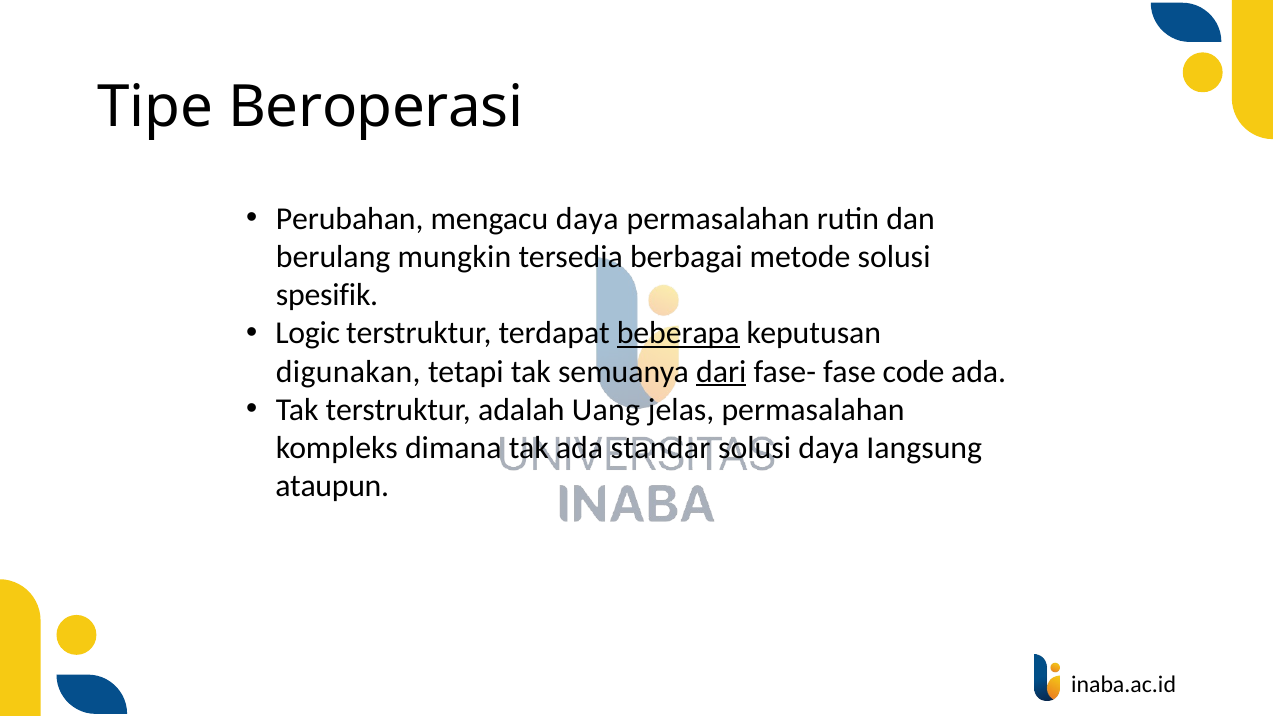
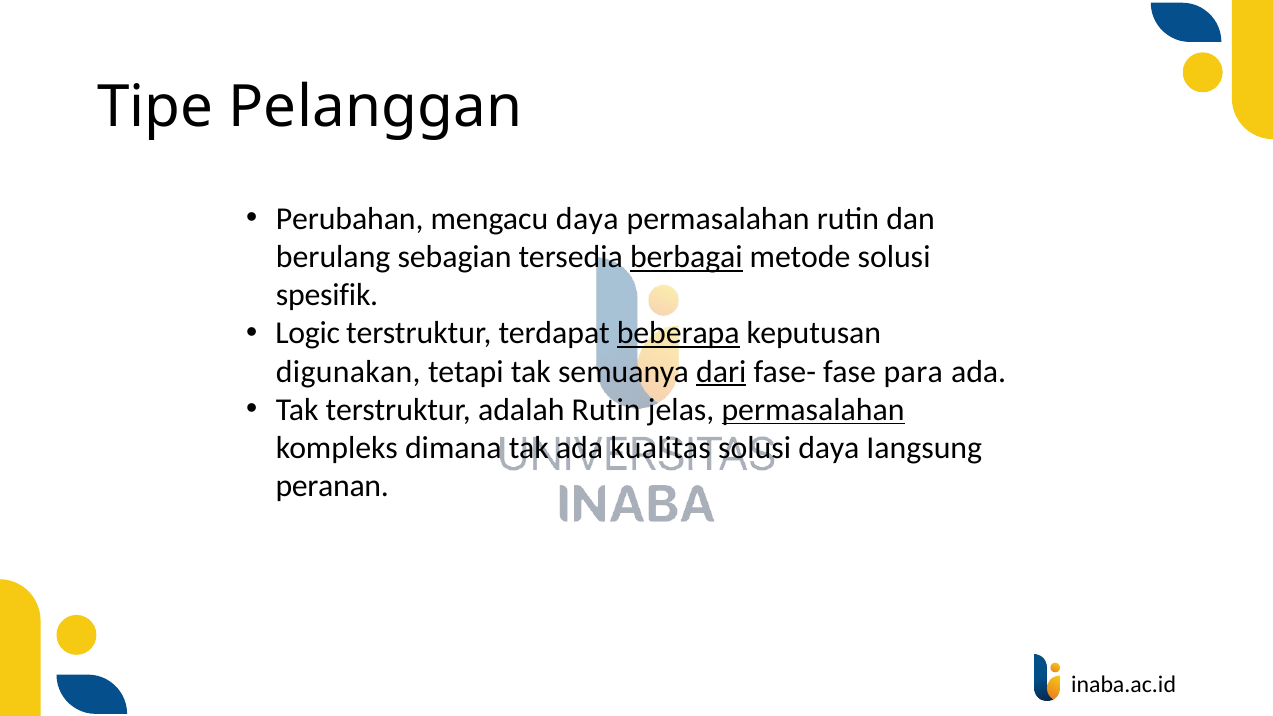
Beroperasi: Beroperasi -> Pelanggan (376, 107)
mungkin: mungkin -> sebagian (455, 257)
berbagai underline: none -> present (686, 257)
code: code -> para (913, 372)
adalah Uang: Uang -> Rutin (606, 410)
permasalahan underline: none -> present (813, 410)
standar: standar -> kualitas (661, 448)
ataupun: ataupun -> peranan (332, 486)
